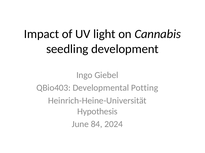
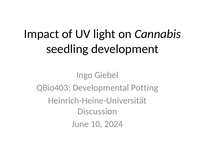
Hypothesis: Hypothesis -> Discussion (97, 112)
84: 84 -> 10 (97, 125)
